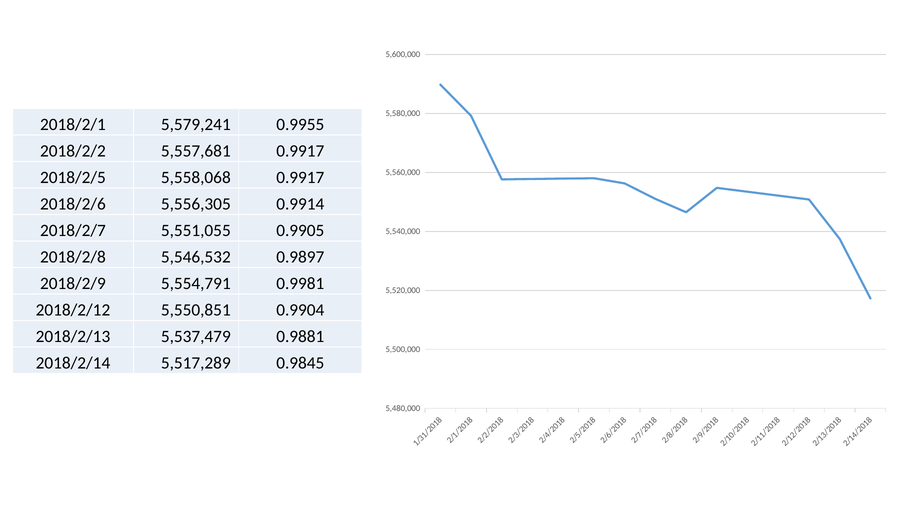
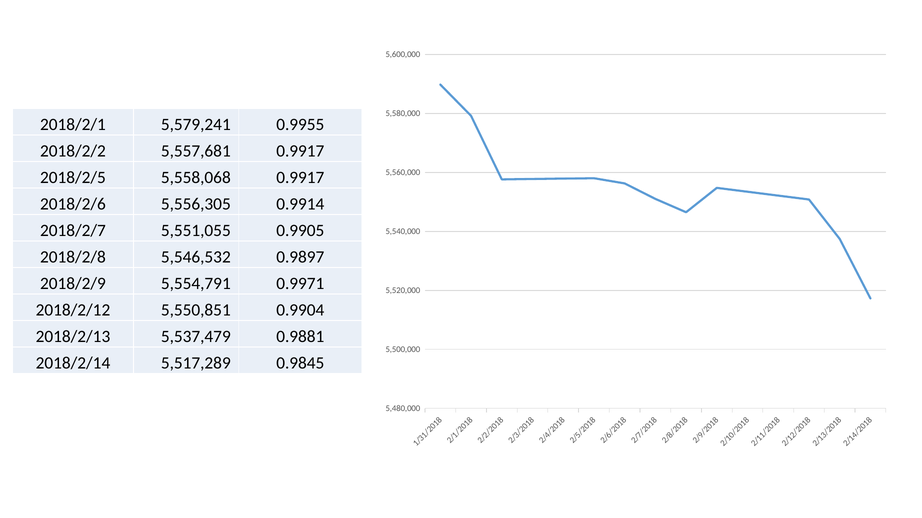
0.9981: 0.9981 -> 0.9971 (300, 284)
